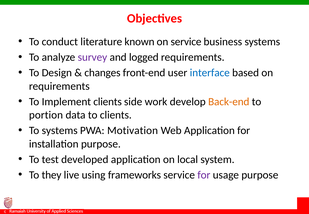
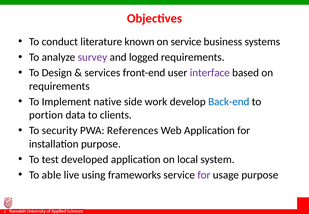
changes: changes -> services (102, 73)
interface colour: blue -> purple (210, 73)
Implement clients: clients -> native (107, 102)
Back-end colour: orange -> blue (229, 102)
To systems: systems -> security (60, 130)
Motivation: Motivation -> References (133, 130)
they: they -> able (51, 175)
